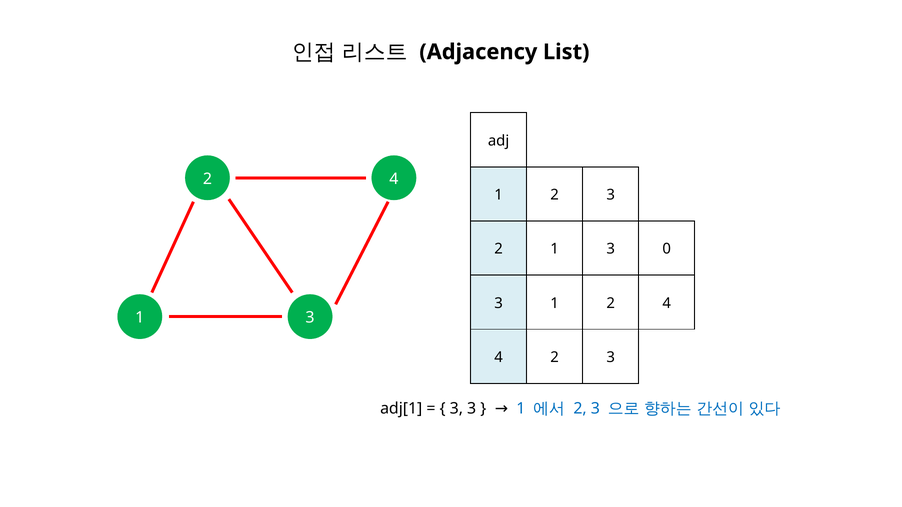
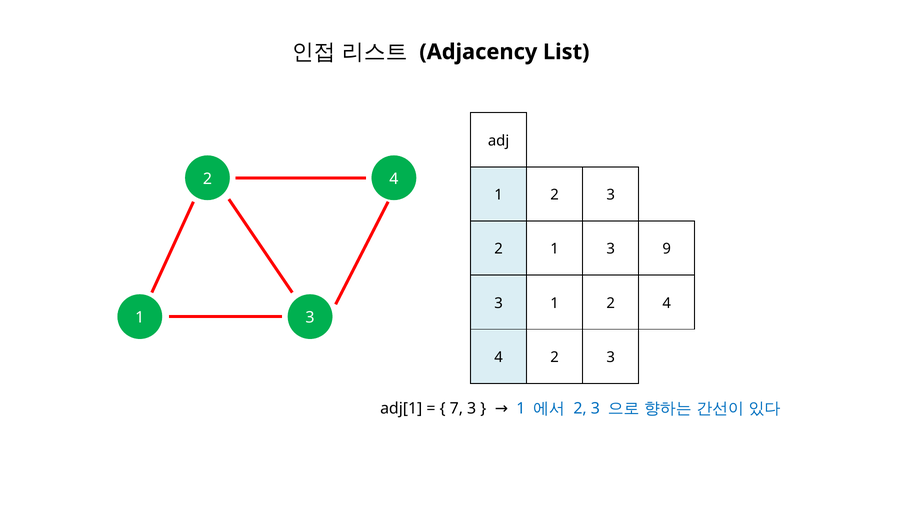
0: 0 -> 9 (667, 249)
3: 3 -> 7 (456, 409)
